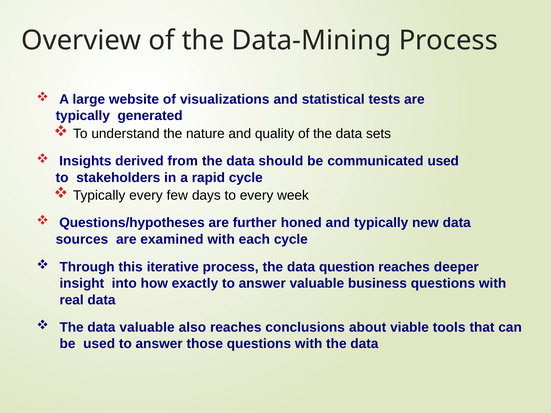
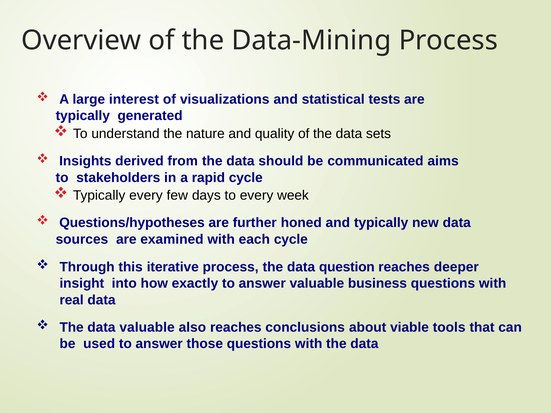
website: website -> interest (134, 99)
communicated used: used -> aims (443, 161)
